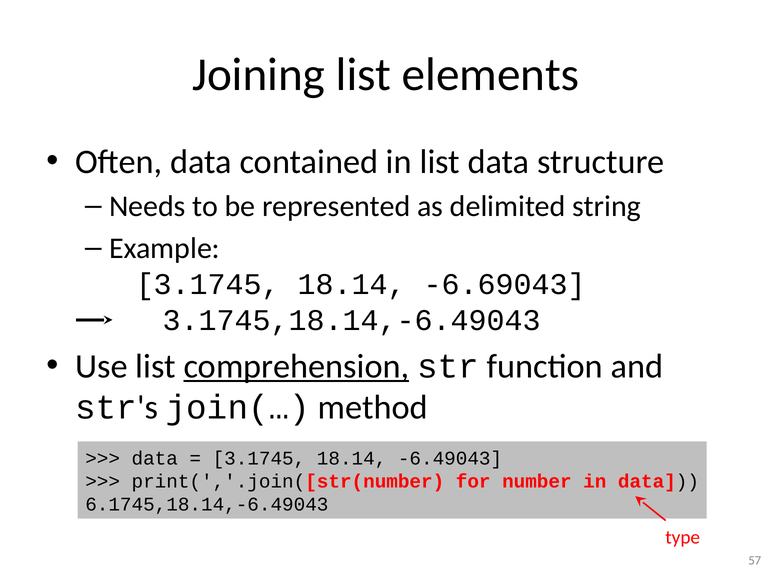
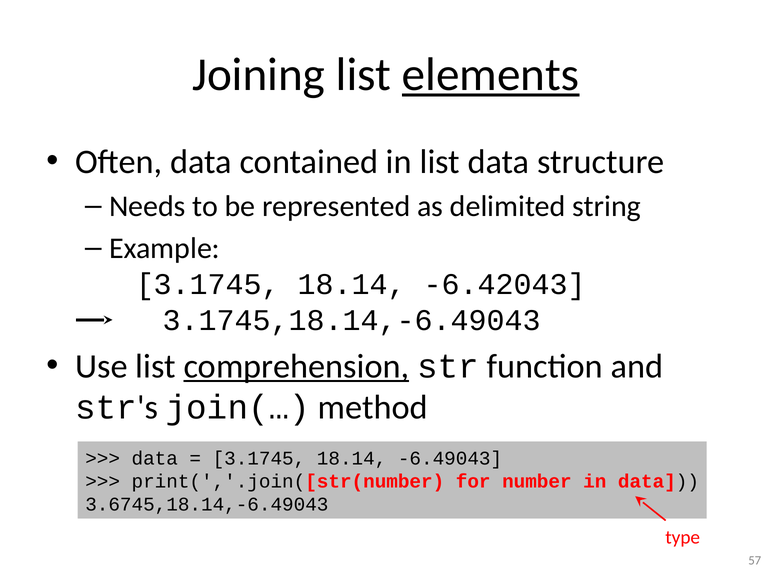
elements underline: none -> present (491, 75)
-6.69043: -6.69043 -> -6.42043 (505, 284)
6.1745,18.14,-6.49043: 6.1745,18.14,-6.49043 -> 3.6745,18.14,-6.49043 (207, 505)
